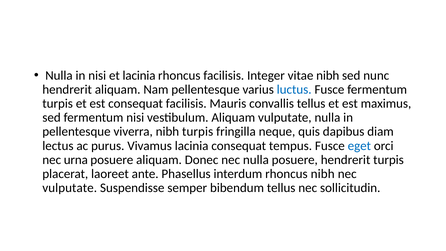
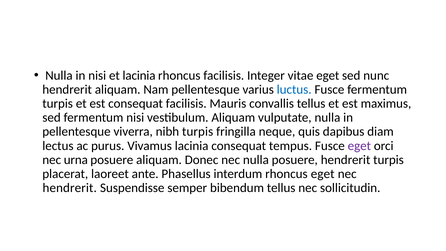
vitae nibh: nibh -> eget (328, 75)
eget colour: blue -> purple (359, 146)
rhoncus nibh: nibh -> eget (323, 174)
vulputate: vulputate -> hendrerit (70, 188)
